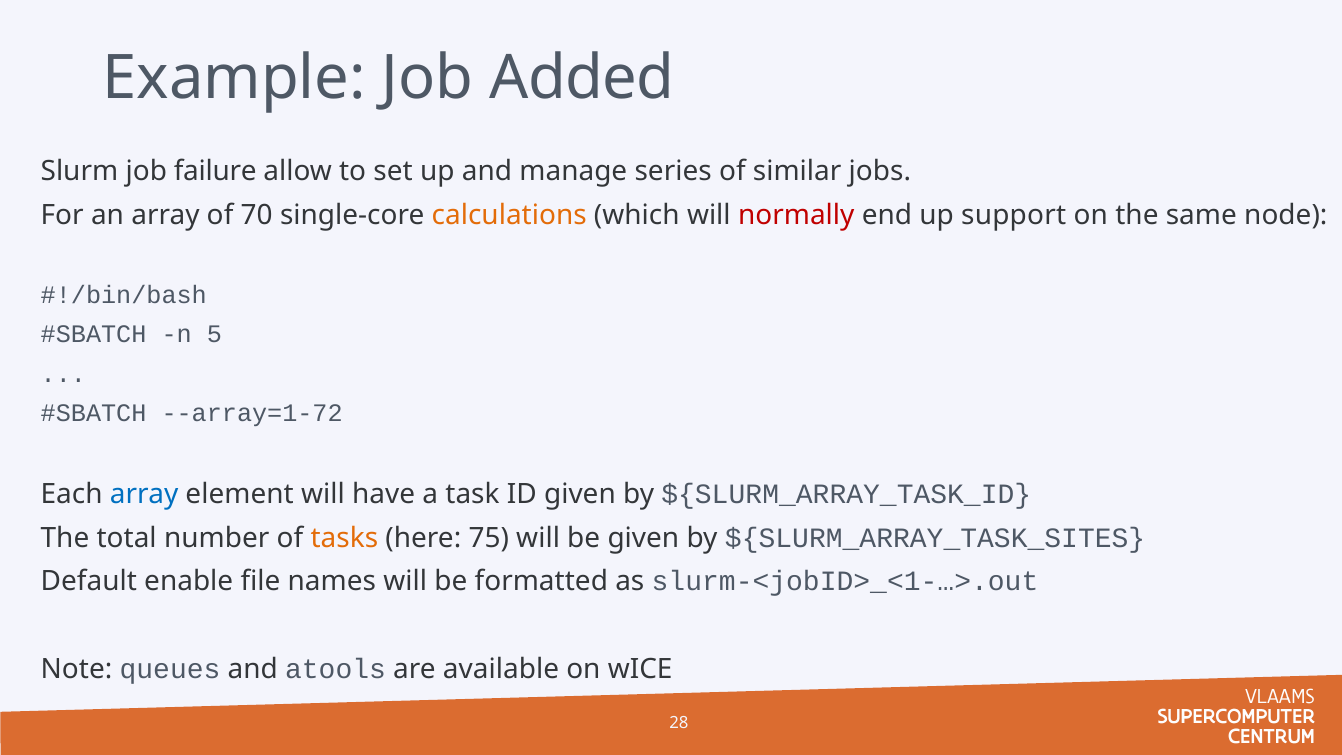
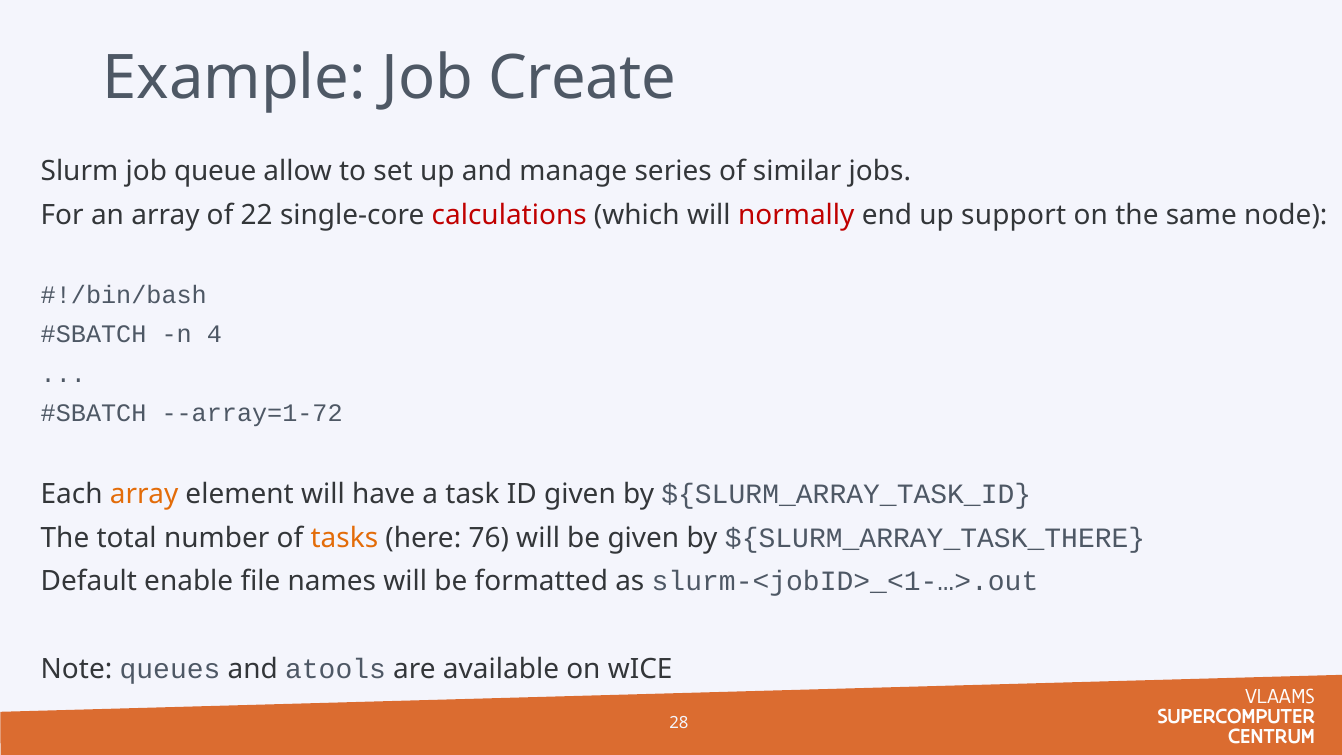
Added: Added -> Create (582, 78)
failure: failure -> queue (215, 172)
70: 70 -> 22 (257, 215)
calculations colour: orange -> red (509, 215)
5: 5 -> 4 (214, 334)
array colour: blue -> orange (144, 494)
75: 75 -> 76 (489, 538)
${SLURM_ARRAY_TASK_SITES: ${SLURM_ARRAY_TASK_SITES -> ${SLURM_ARRAY_TASK_THERE (935, 538)
